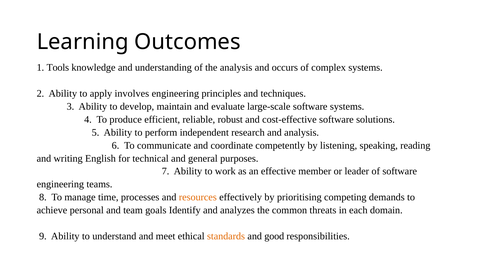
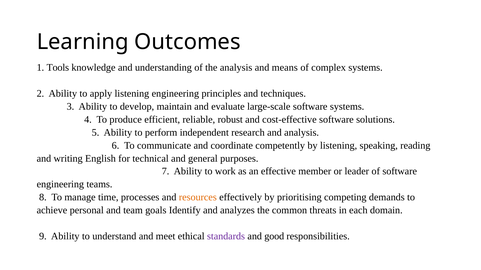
occurs: occurs -> means (285, 68)
apply involves: involves -> listening (132, 94)
standards colour: orange -> purple (226, 237)
